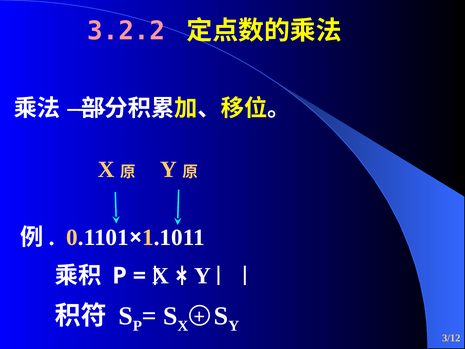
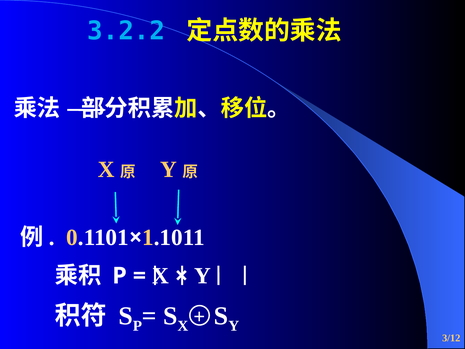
3.2.2 colour: pink -> light blue (126, 31)
